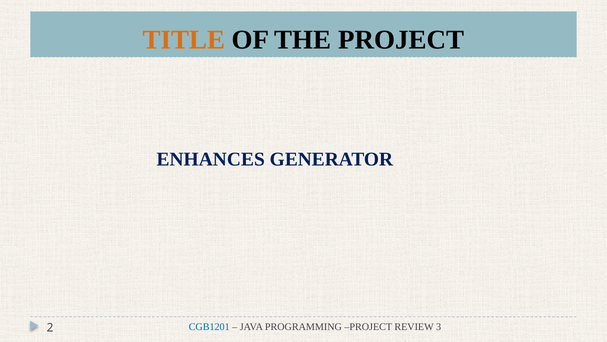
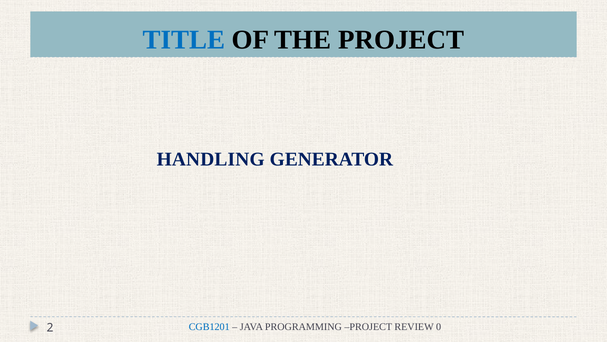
TITLE colour: orange -> blue (184, 40)
ENHANCES: ENHANCES -> HANDLING (211, 159)
3: 3 -> 0 (439, 326)
